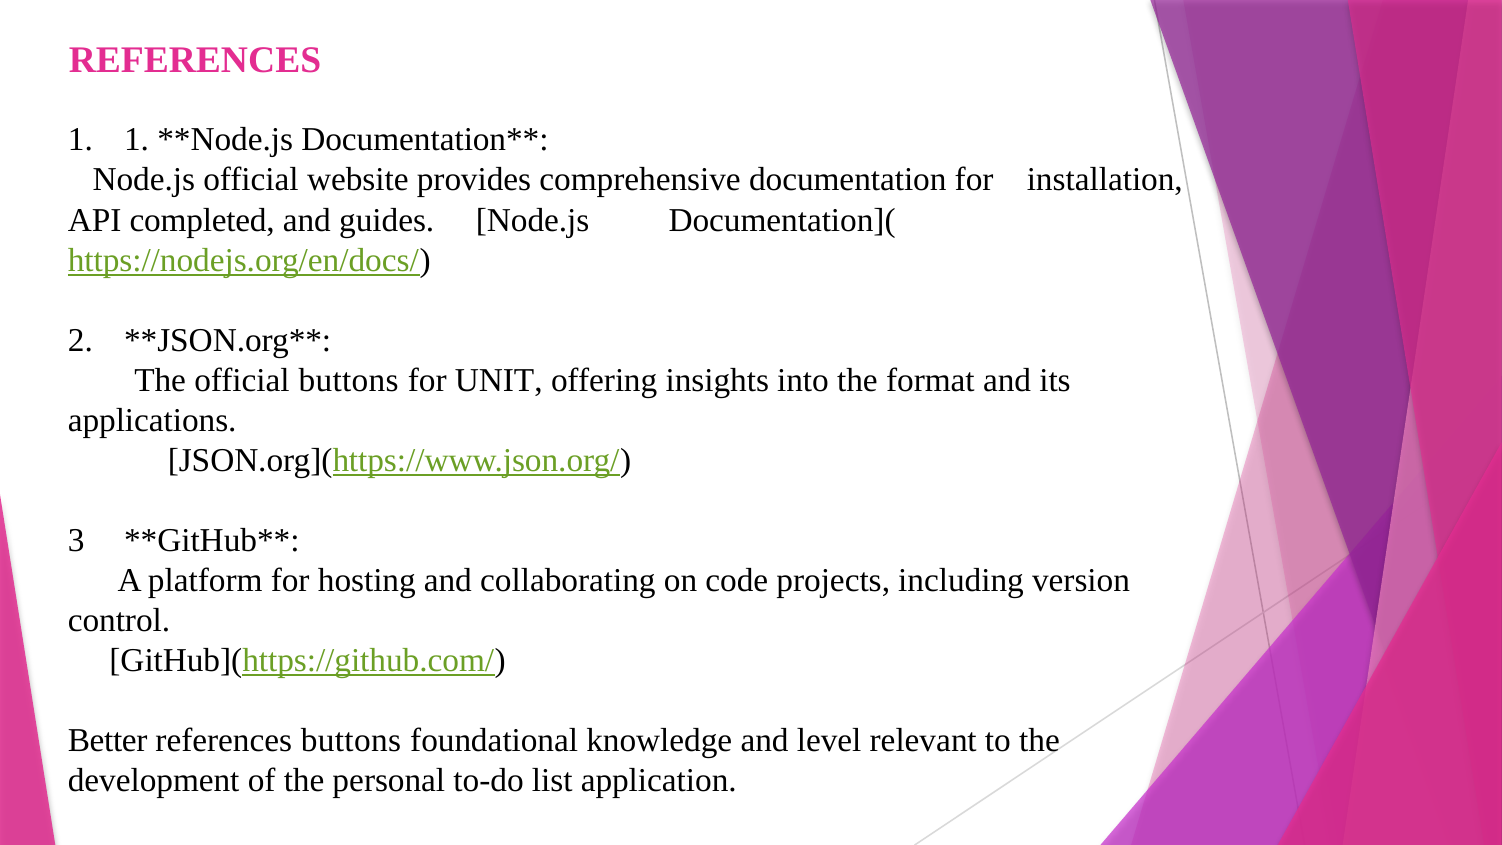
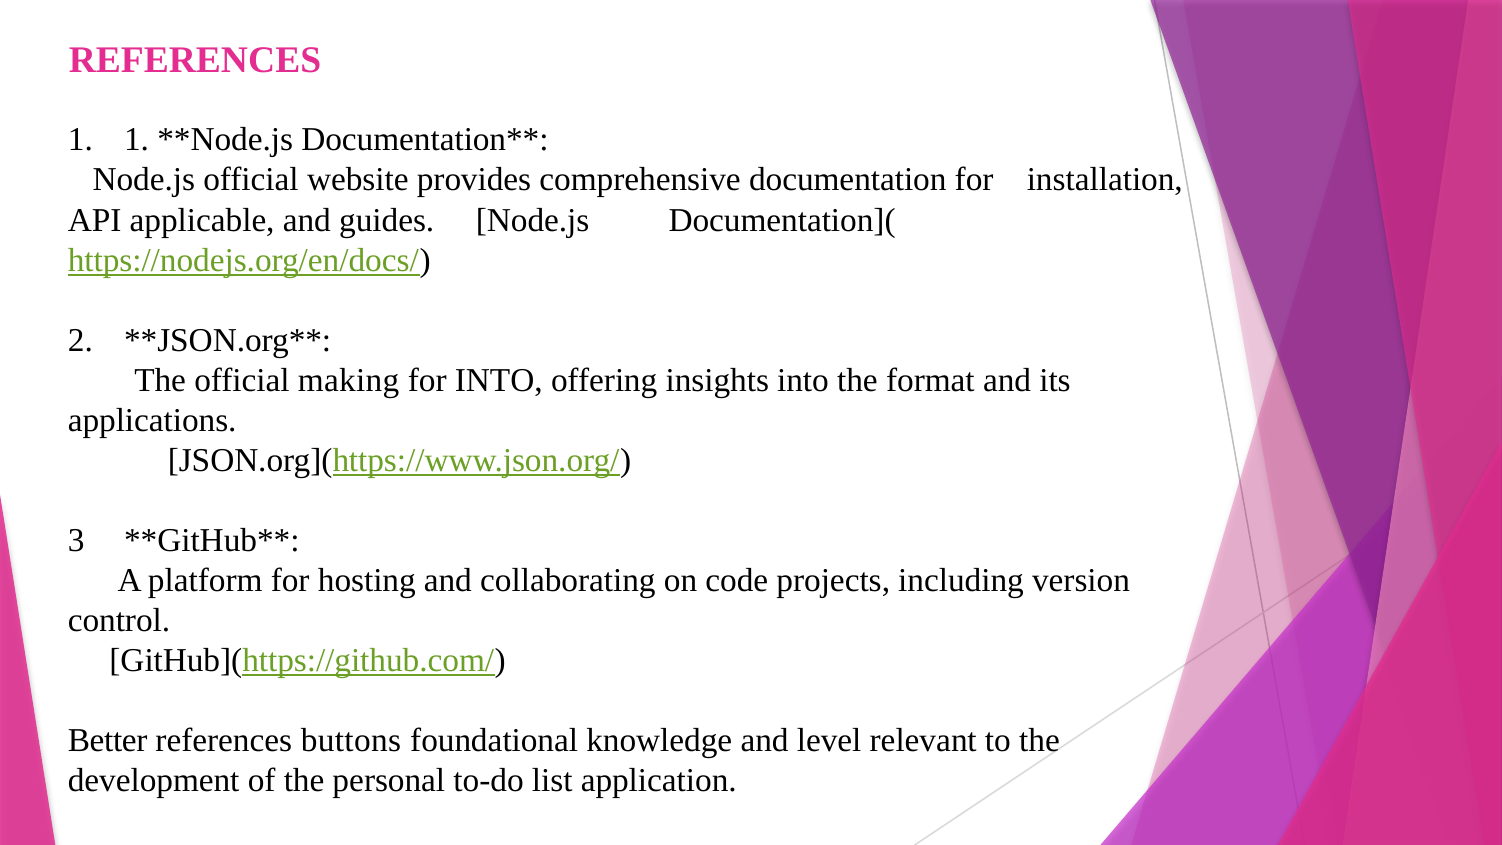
completed: completed -> applicable (202, 220)
official buttons: buttons -> making (349, 380)
for UNIT: UNIT -> INTO (499, 380)
